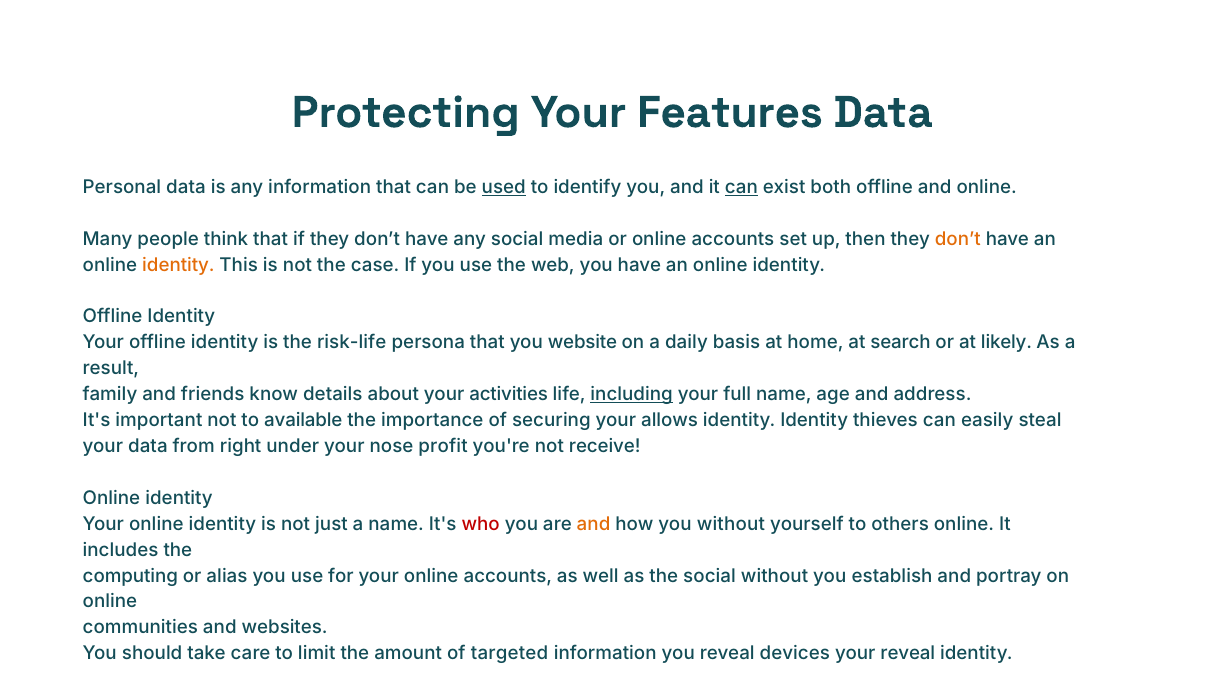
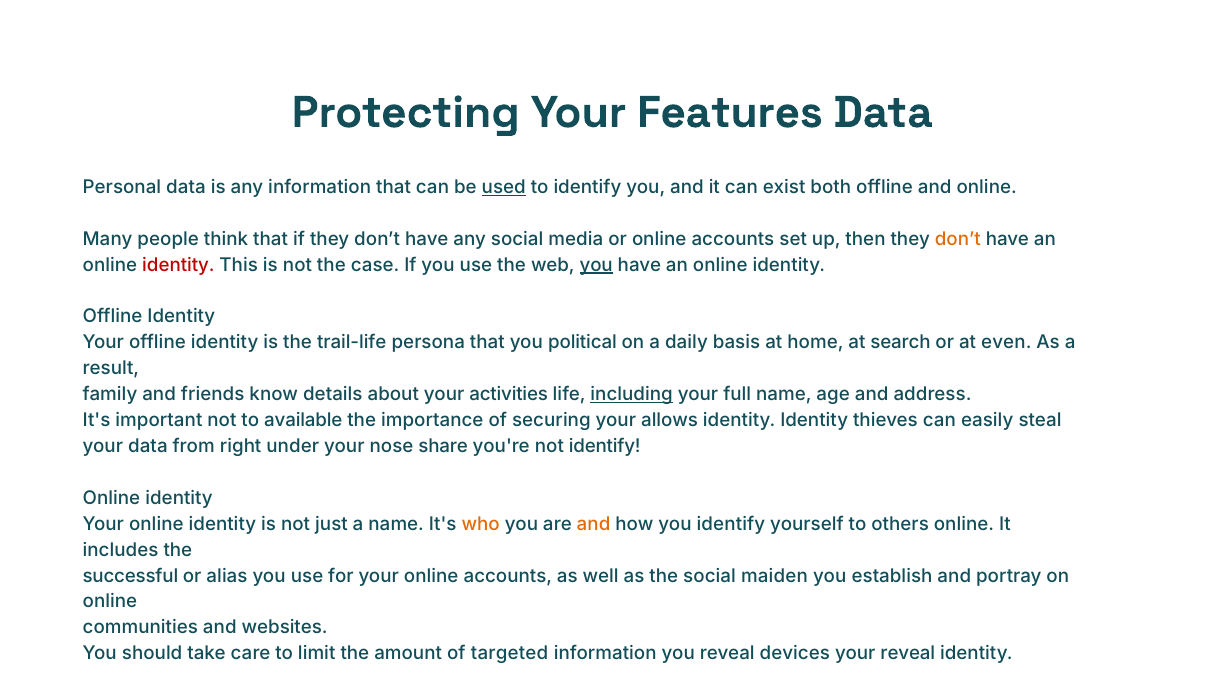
can underline: present -> none (741, 187)
identity colour: orange -> red (178, 265)
you underline: none -> present (596, 265)
risk-life: risk-life -> trail-life (352, 342)
website: website -> political (582, 342)
likely: likely -> even (1006, 342)
profit: profit -> share (443, 446)
not receive: receive -> identify (605, 446)
who colour: red -> orange (481, 523)
you without: without -> identify (731, 523)
computing: computing -> successful (130, 575)
social without: without -> maiden (774, 575)
